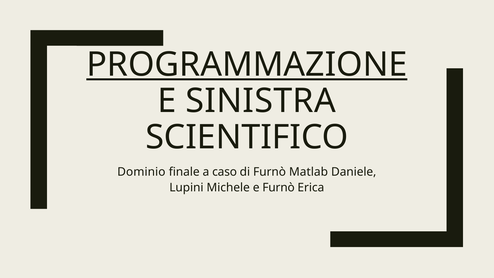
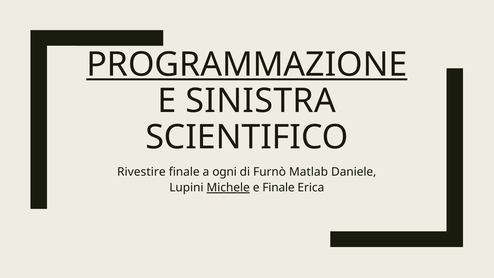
Dominio: Dominio -> Rivestire (141, 172)
caso: caso -> ogni (225, 172)
Michele underline: none -> present (228, 188)
e Furnò: Furnò -> Finale (279, 188)
